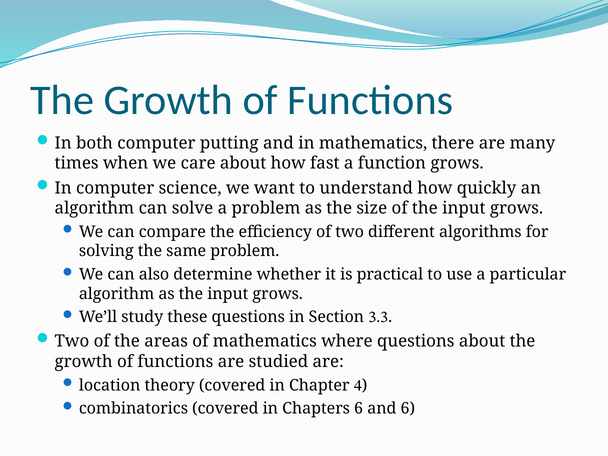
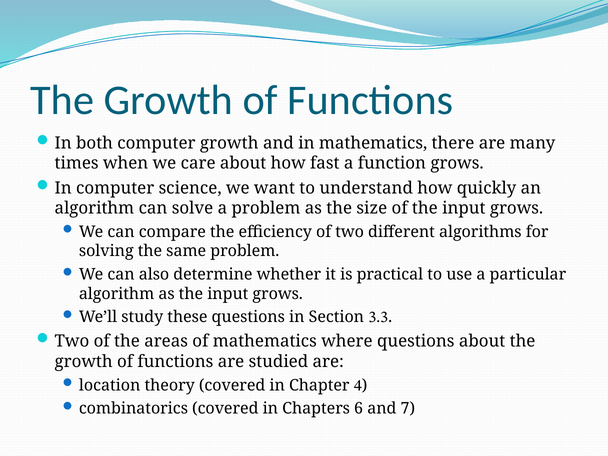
computer putting: putting -> growth (229, 143)
and 6: 6 -> 7 (408, 409)
